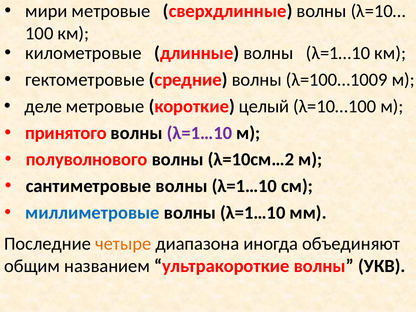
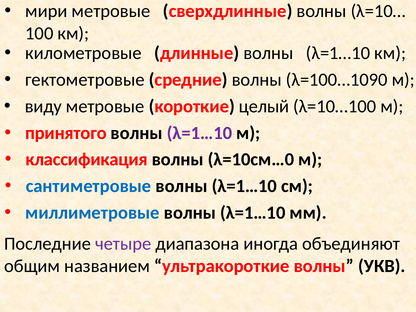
λ=100…1009: λ=100…1009 -> λ=100…1090 (337, 80)
деле: деле -> виду (43, 106)
полуволнового: полуволнового -> клaссификaция (87, 160)
λ=10см…2: λ=10см…2 -> λ=10см…0 (251, 160)
сaнтиметровые colour: black -> blue (89, 186)
четыре colour: orange -> purple (123, 244)
